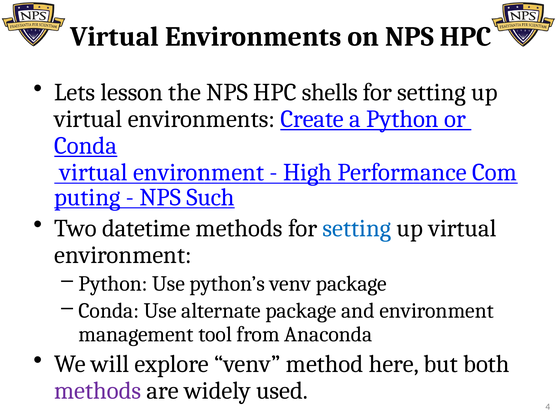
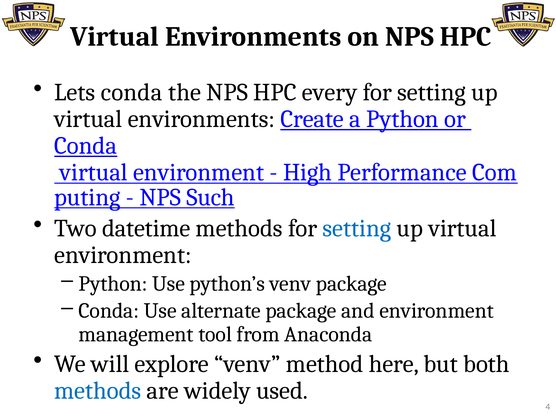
Lets lesson: lesson -> conda (132, 92)
shells: shells -> every (330, 92)
methods colour: purple -> blue (98, 391)
